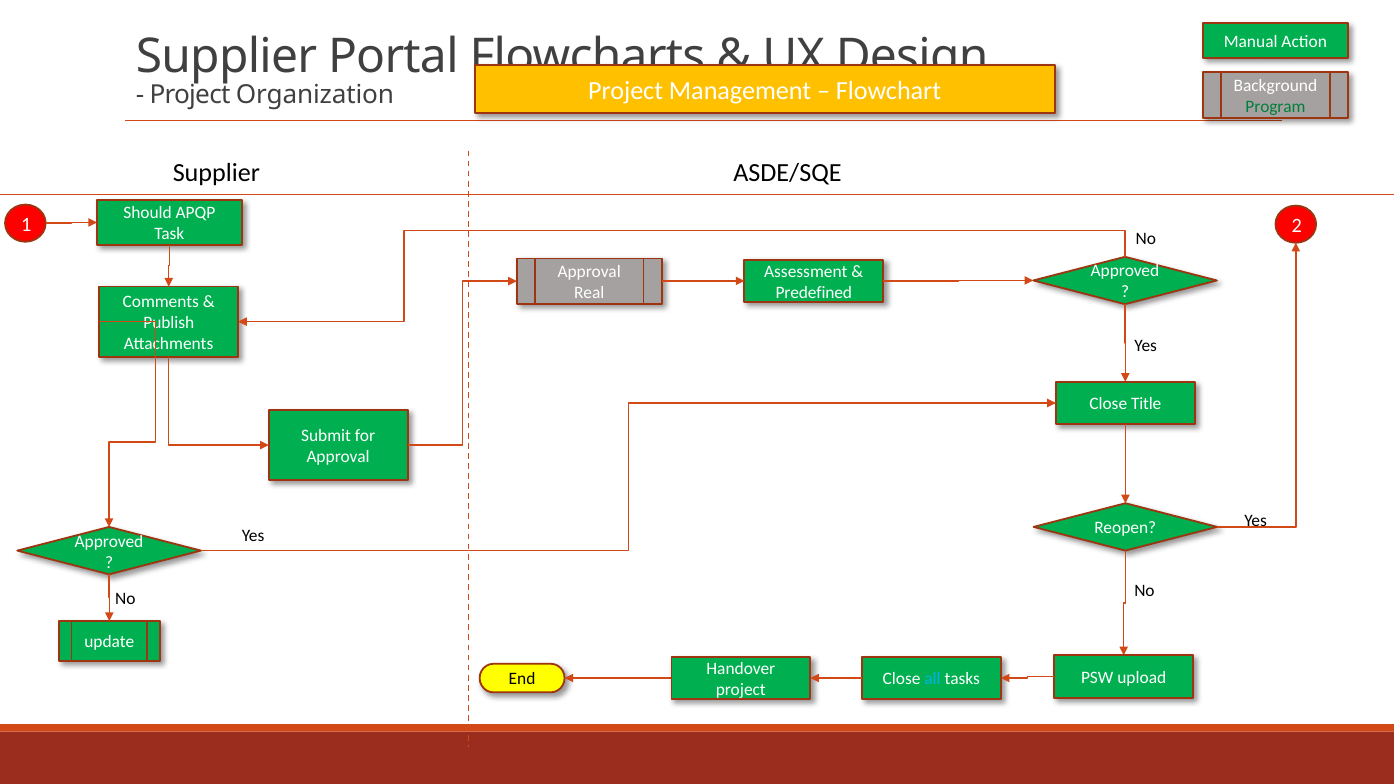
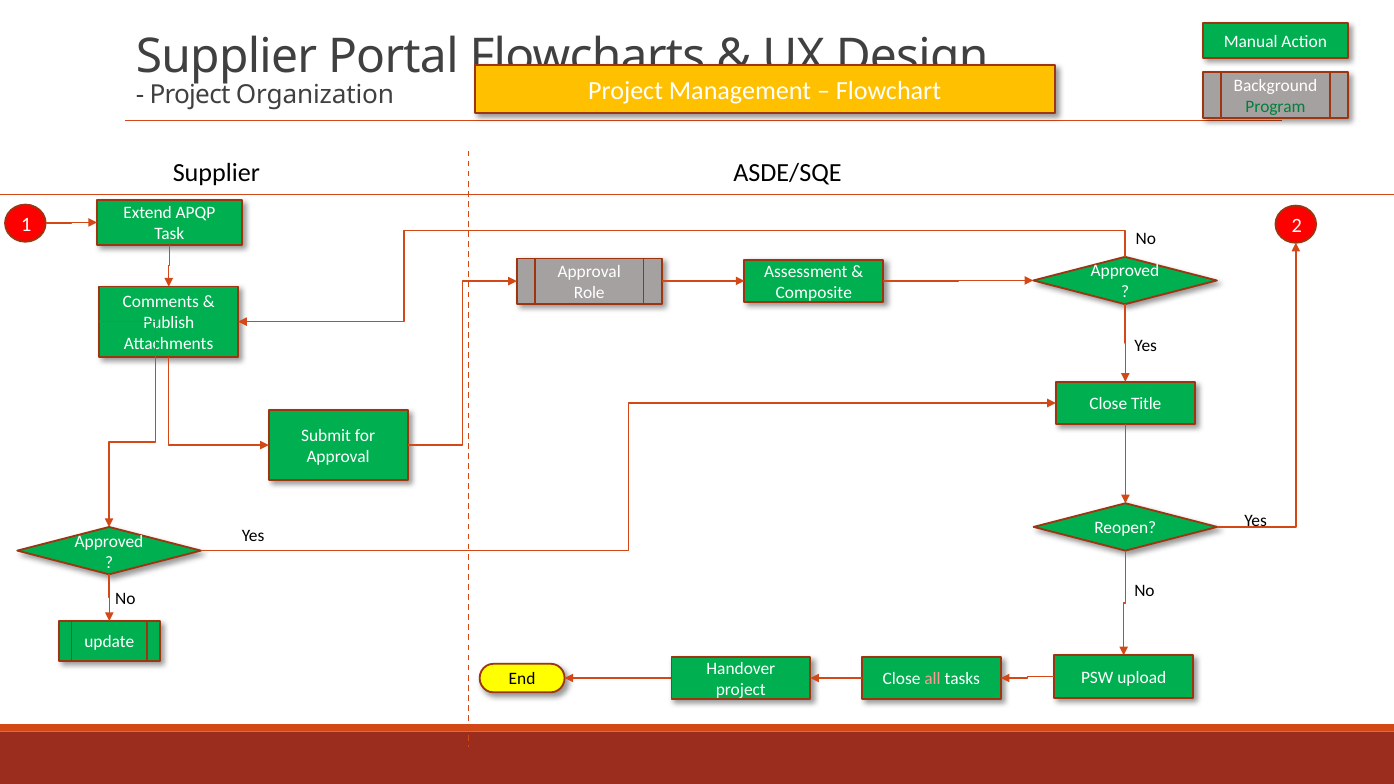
Should: Should -> Extend (148, 213)
Predefined: Predefined -> Composite (814, 293)
Real: Real -> Role (589, 293)
all colour: light blue -> pink (933, 679)
